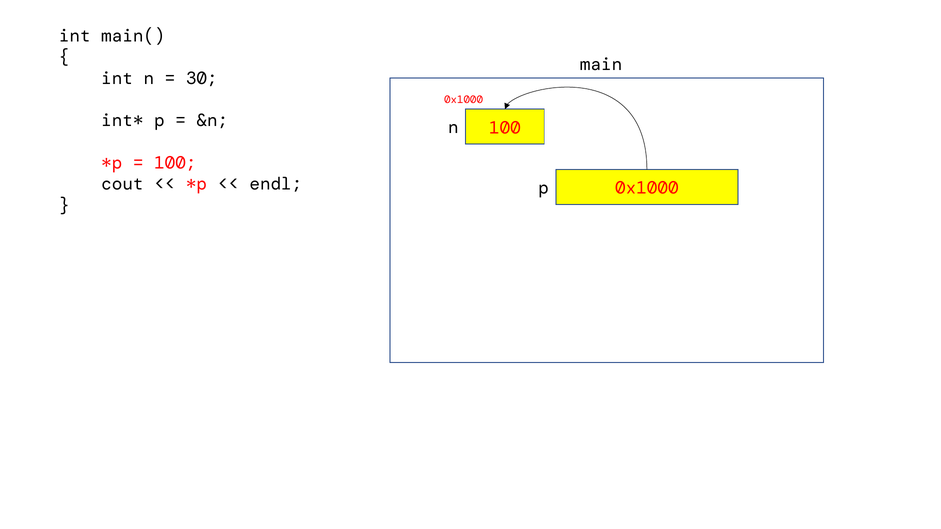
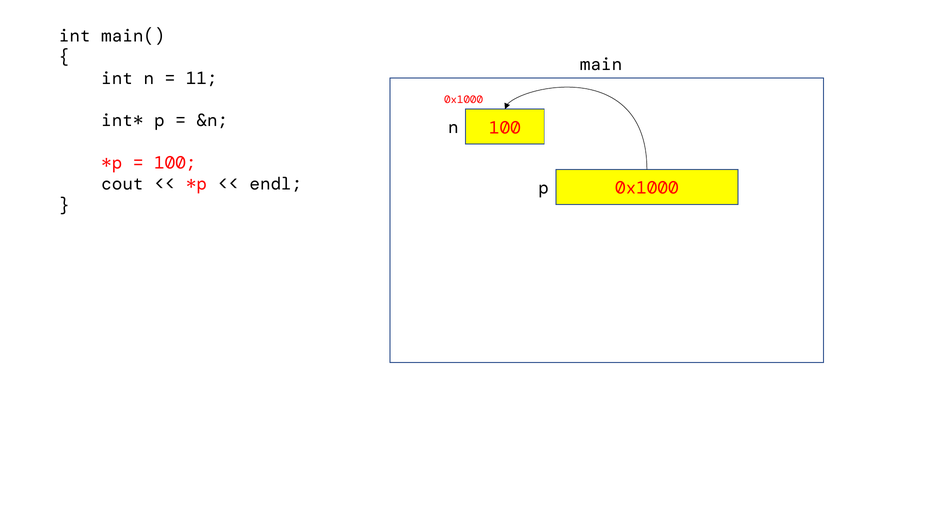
30: 30 -> 11 (202, 78)
